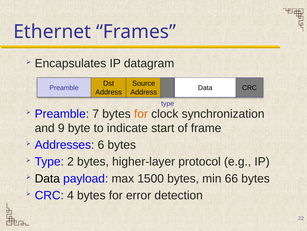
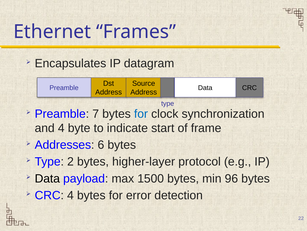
for colour: orange -> blue (141, 113)
and 9: 9 -> 4 (61, 128)
66: 66 -> 96 (231, 178)
